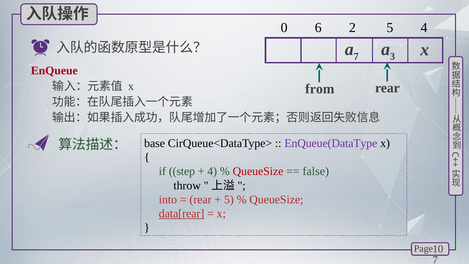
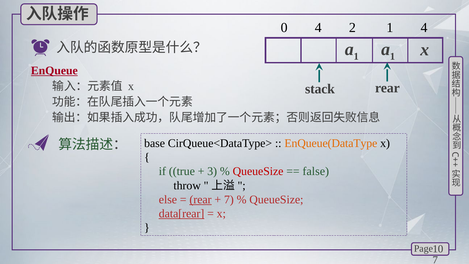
0 6: 6 -> 4 (318, 28)
2 5: 5 -> 1 (390, 28)
7: 7 -> 1 (356, 56)
3: 3 -> 1 (393, 56)
EnQueue underline: none -> present (54, 71)
from: from -> stack (320, 89)
EnQueue(DataType colour: purple -> orange (331, 143)
step: step -> true (182, 171)
4: 4 -> 3 (212, 171)
into: into -> else (168, 199)
rear underline: none -> present (201, 199)
5: 5 -> 7 (229, 199)
